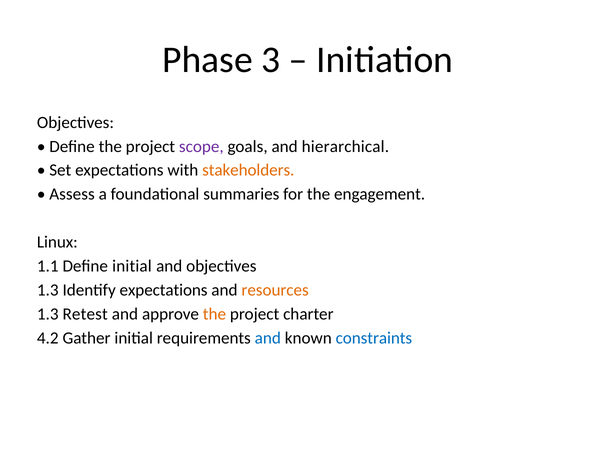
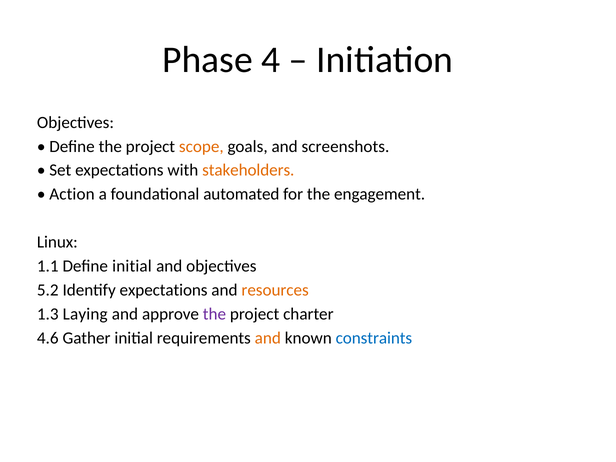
3: 3 -> 4 (271, 60)
scope colour: purple -> orange (201, 146)
hierarchical: hierarchical -> screenshots (345, 146)
Assess: Assess -> Action (72, 194)
summaries: summaries -> automated (241, 194)
1.3: 1.3 -> 5.2 (48, 290)
Retest: Retest -> Laying (85, 314)
the colour: orange -> purple (214, 314)
4.2: 4.2 -> 4.6 (48, 338)
and colour: blue -> orange (268, 338)
